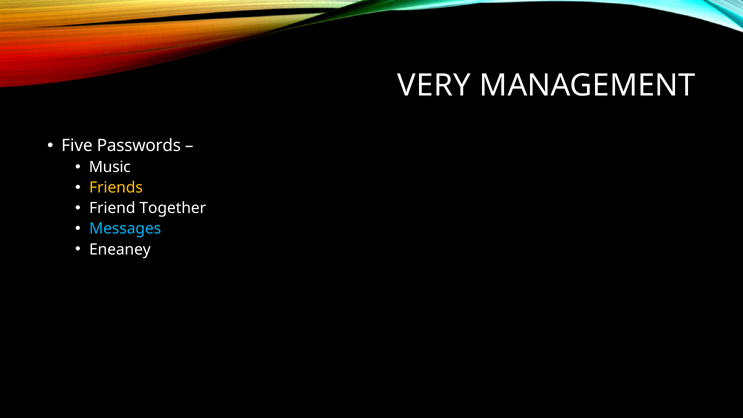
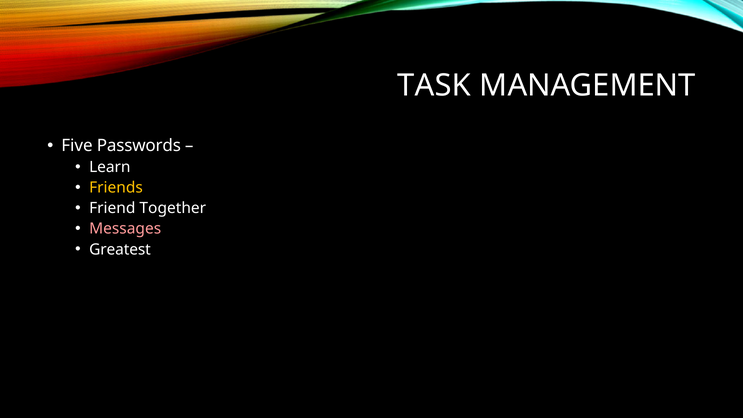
VERY: VERY -> TASK (434, 86)
Music: Music -> Learn (110, 167)
Messages colour: light blue -> pink (125, 229)
Eneaney: Eneaney -> Greatest (120, 249)
